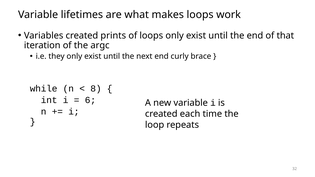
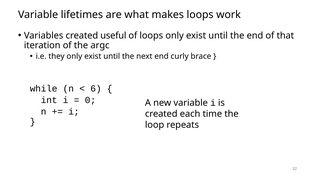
prints: prints -> useful (113, 36)
8: 8 -> 6 (96, 89)
6: 6 -> 0 (90, 100)
